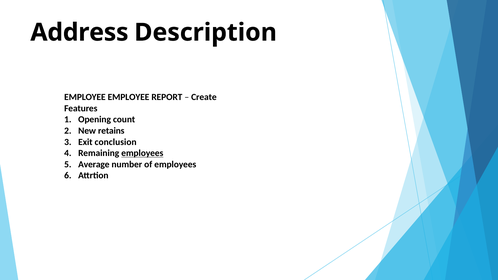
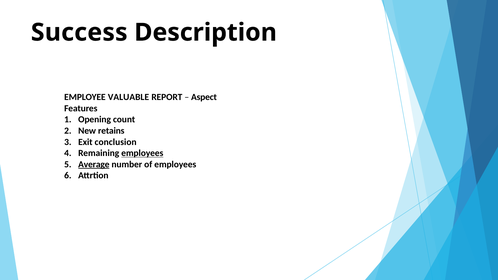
Address: Address -> Success (79, 32)
EMPLOYEE EMPLOYEE: EMPLOYEE -> VALUABLE (128, 97)
Create: Create -> Aspect (204, 97)
Average underline: none -> present (94, 164)
